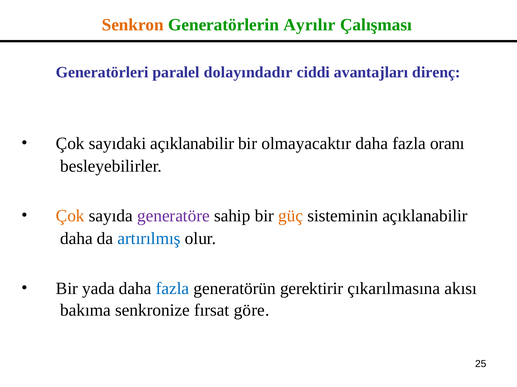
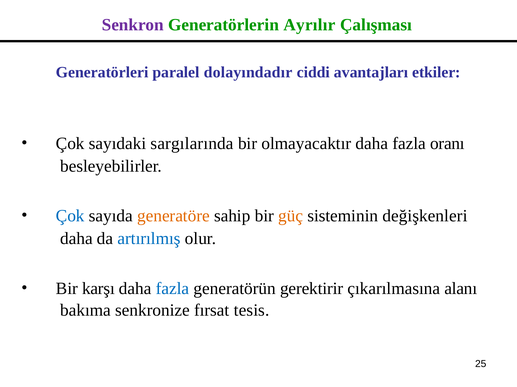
Senkron colour: orange -> purple (133, 25)
direnç: direnç -> etkiler (436, 72)
sayıdaki açıklanabilir: açıklanabilir -> sargılarında (192, 144)
Çok colour: orange -> blue (70, 216)
generatöre colour: purple -> orange (173, 216)
sisteminin açıklanabilir: açıklanabilir -> değişkenleri (425, 216)
yada: yada -> karşı (98, 289)
akısı: akısı -> alanı (461, 289)
göre: göre -> tesis (252, 311)
